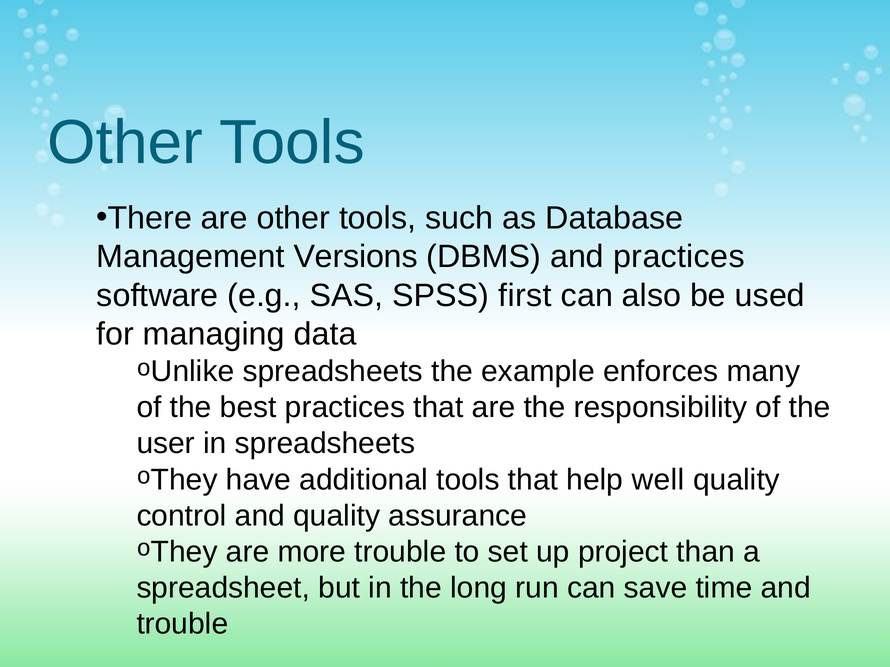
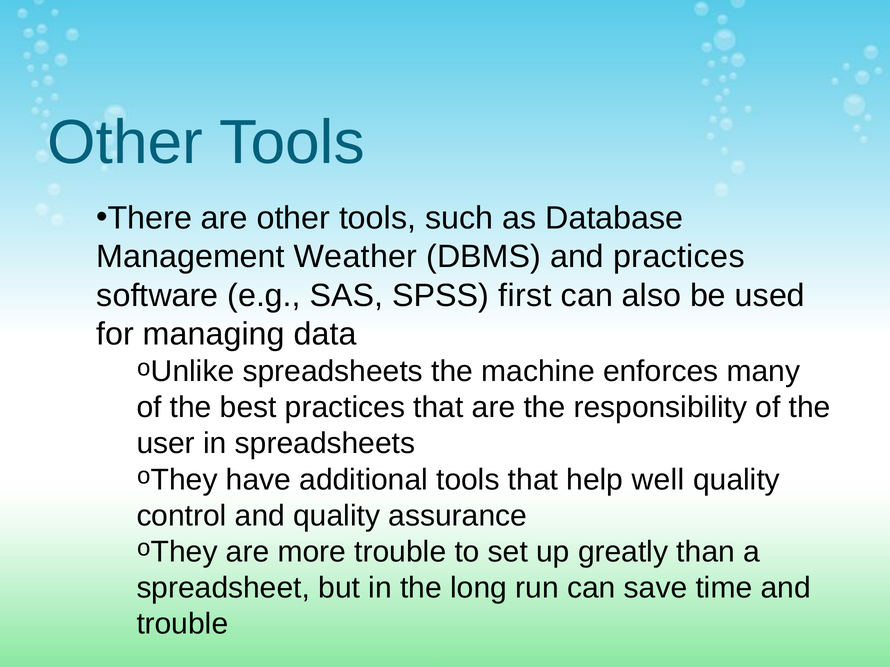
Versions: Versions -> Weather (355, 257)
example: example -> machine (538, 372)
project: project -> greatly (623, 552)
